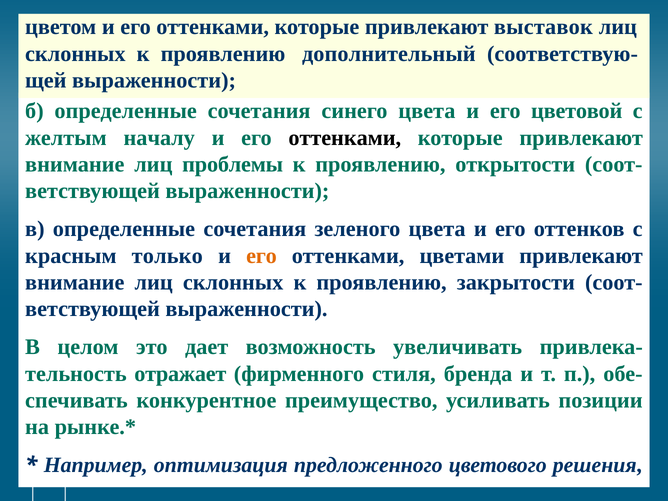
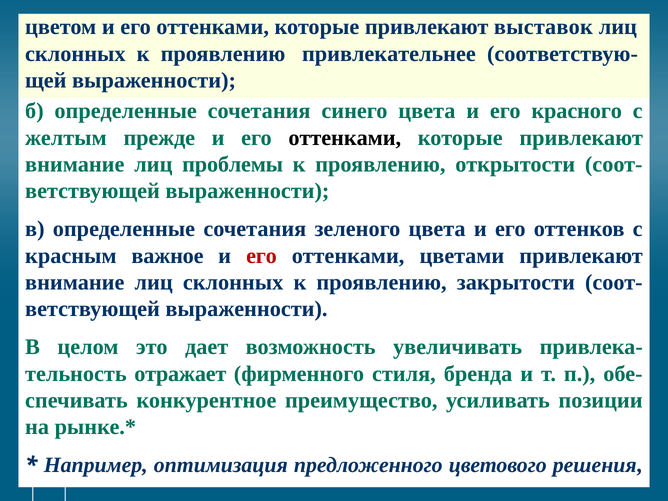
дополнительный: дополнительный -> привлекательнее (389, 54)
цветовой: цветовой -> красного (577, 111)
началу: началу -> прежде (159, 138)
только: только -> важное (168, 256)
его colour: orange -> red (261, 256)
